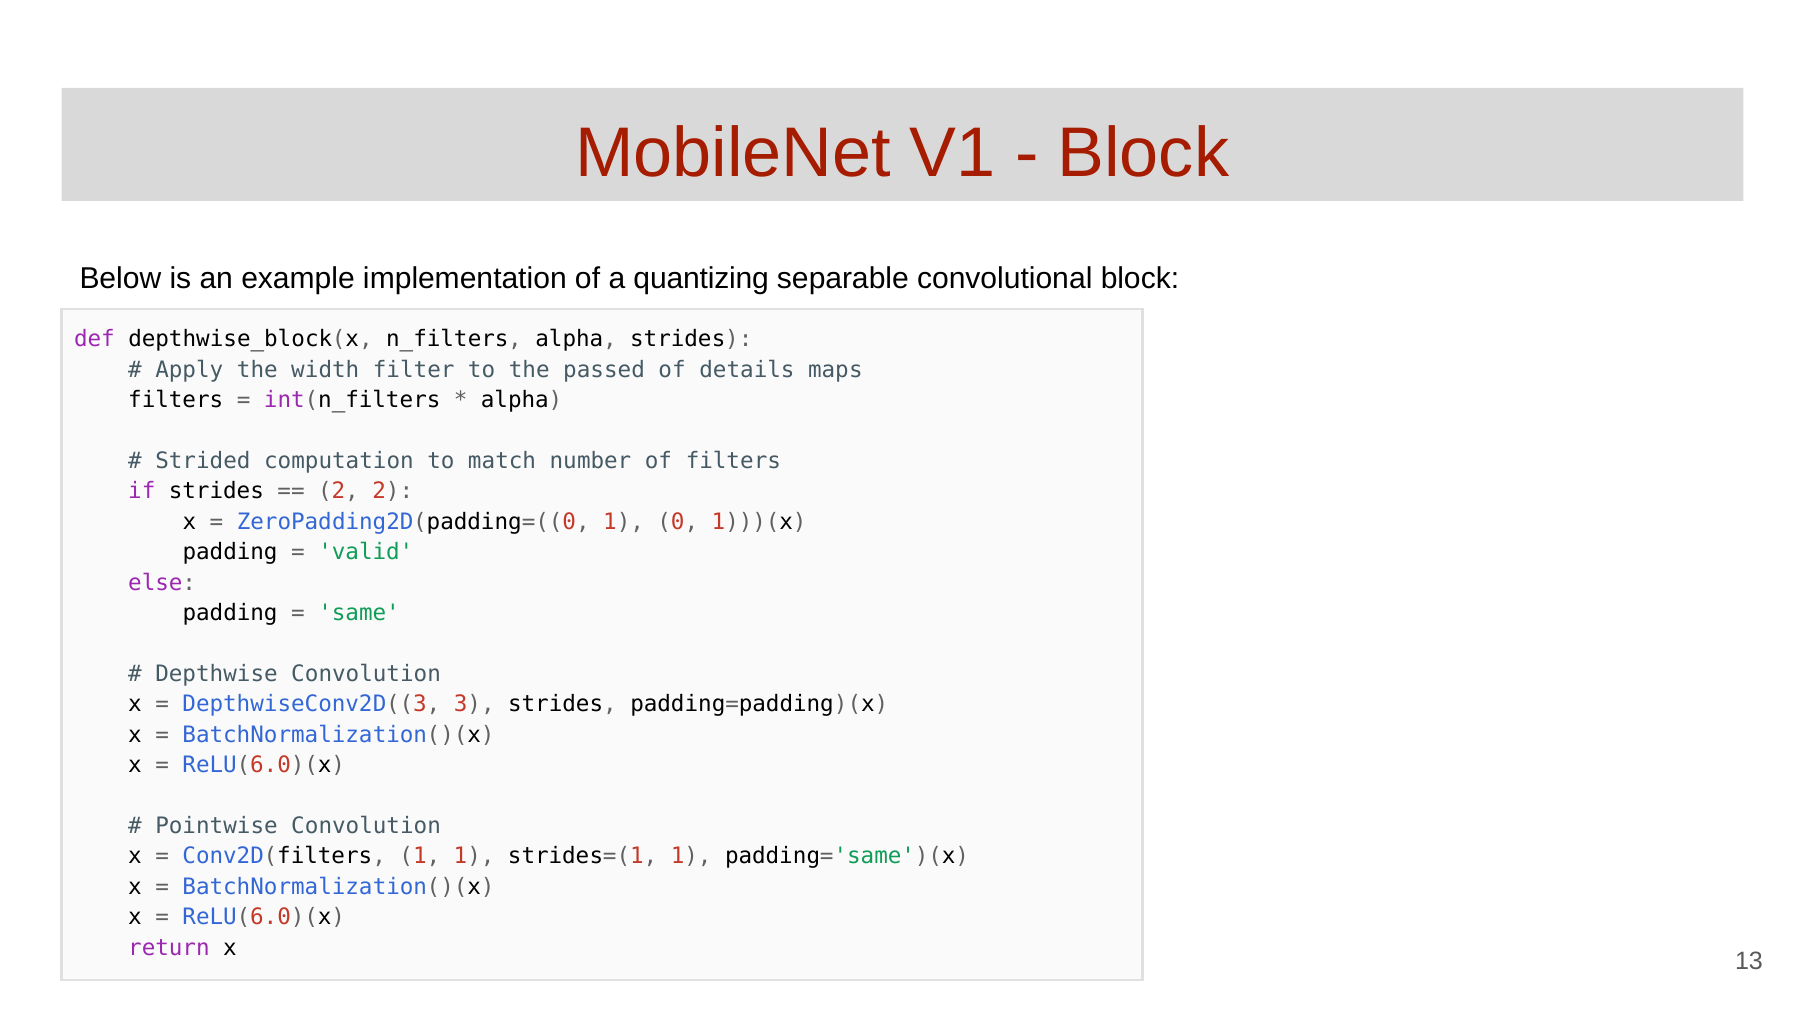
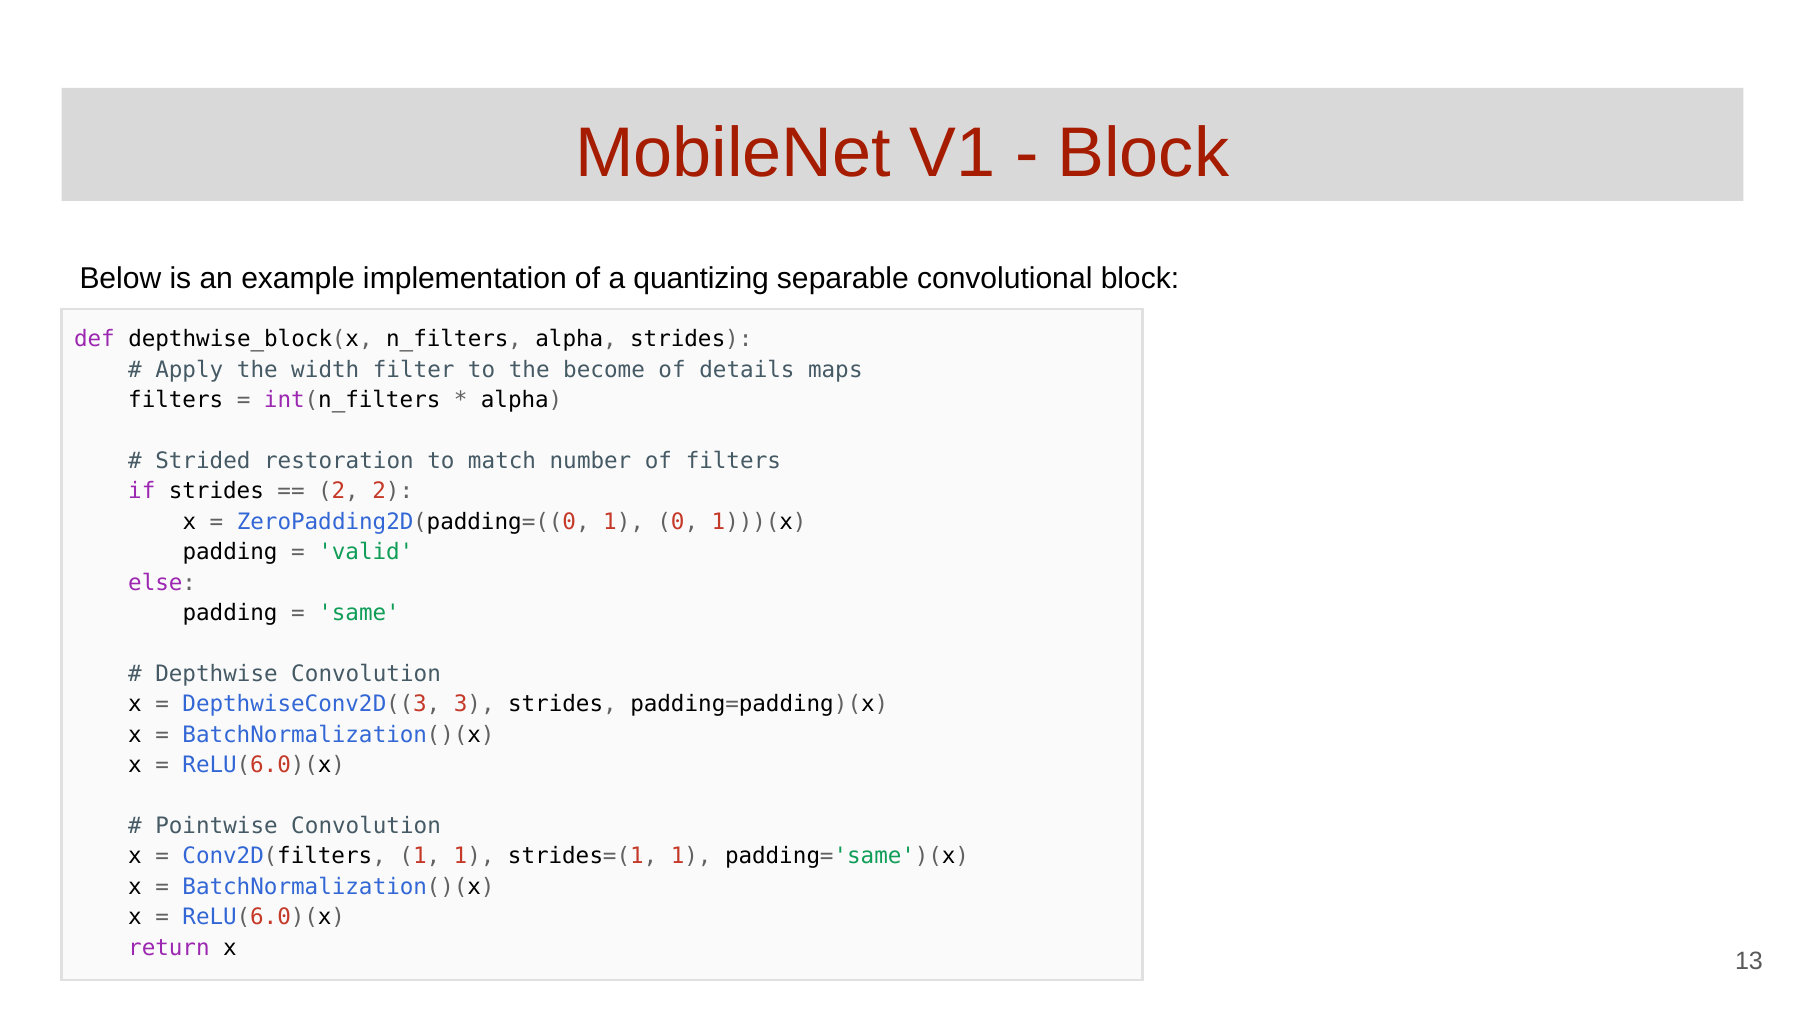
passed: passed -> become (604, 369)
computation: computation -> restoration (339, 461)
